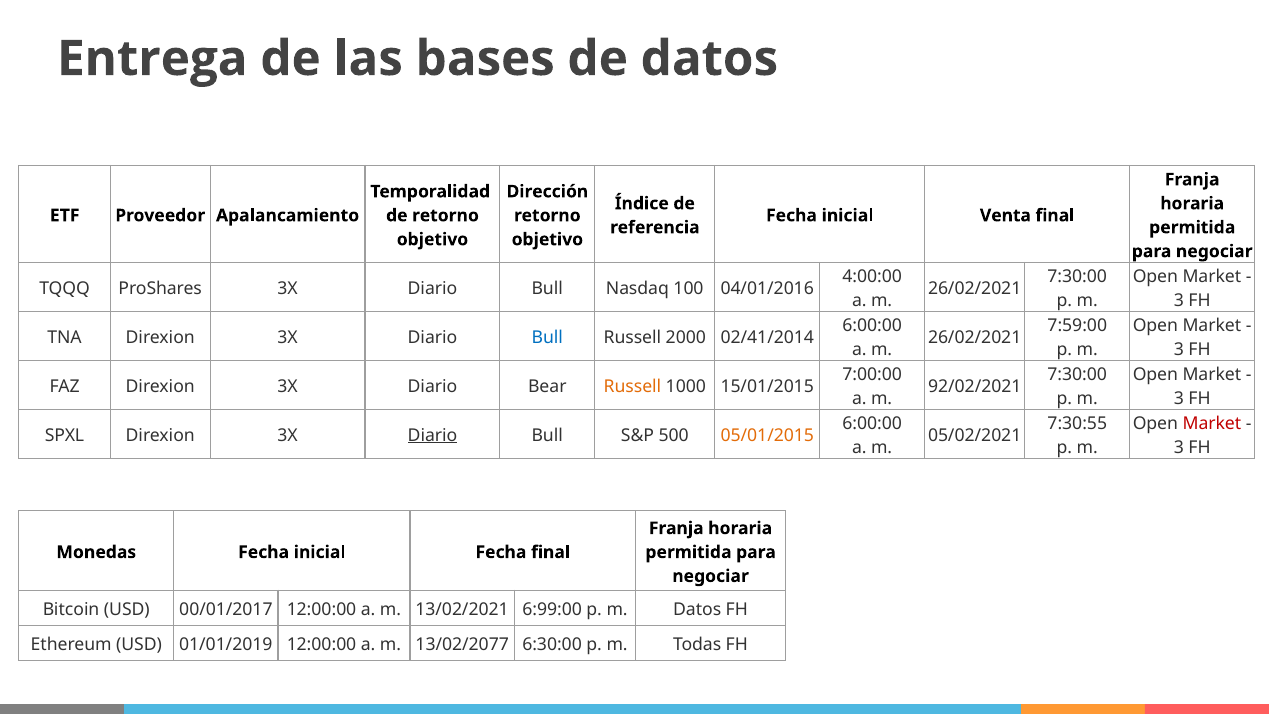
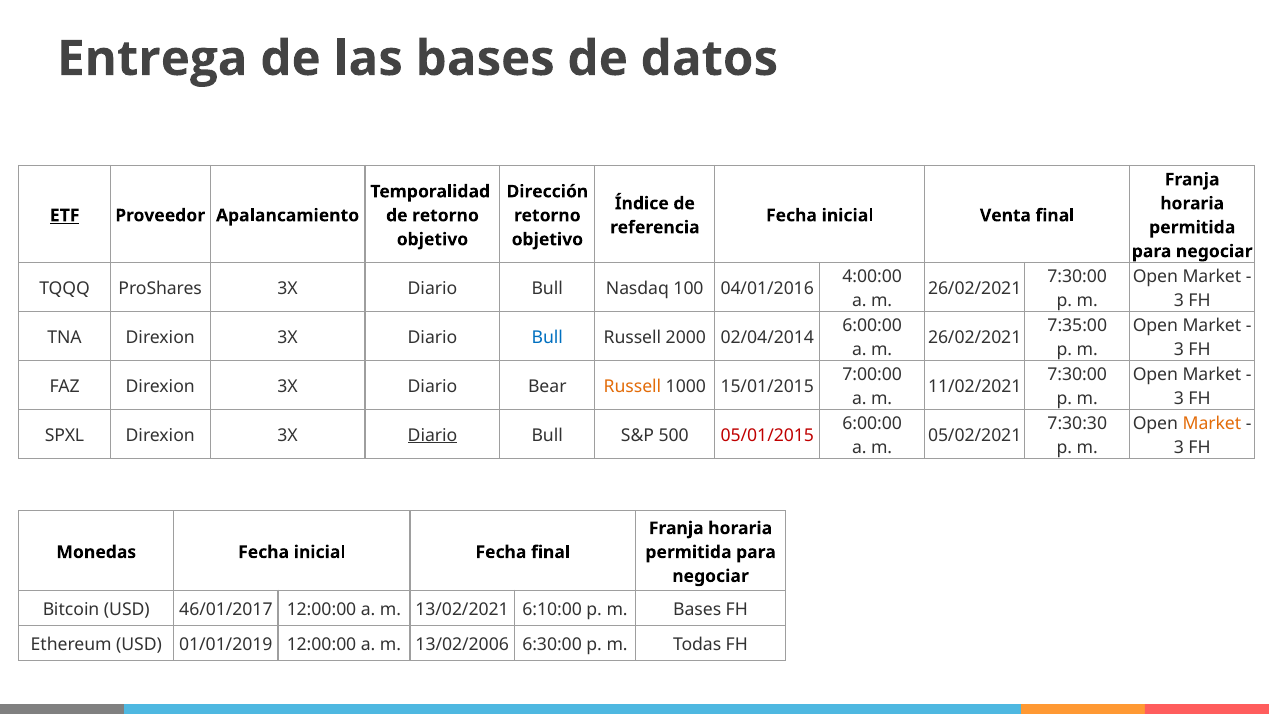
ETF underline: none -> present (65, 215)
7:59:00: 7:59:00 -> 7:35:00 (1077, 325)
02/41/2014: 02/41/2014 -> 02/04/2014 (767, 337)
92/02/2021: 92/02/2021 -> 11/02/2021 (975, 386)
7:30:55: 7:30:55 -> 7:30:30 (1077, 423)
Market colour: red -> orange (1212, 423)
05/01/2015 colour: orange -> red (767, 435)
00/01/2017: 00/01/2017 -> 46/01/2017 (226, 609)
6:99:00: 6:99:00 -> 6:10:00 (552, 609)
m Datos: Datos -> Bases (697, 609)
13/02/2077: 13/02/2077 -> 13/02/2006 (462, 644)
